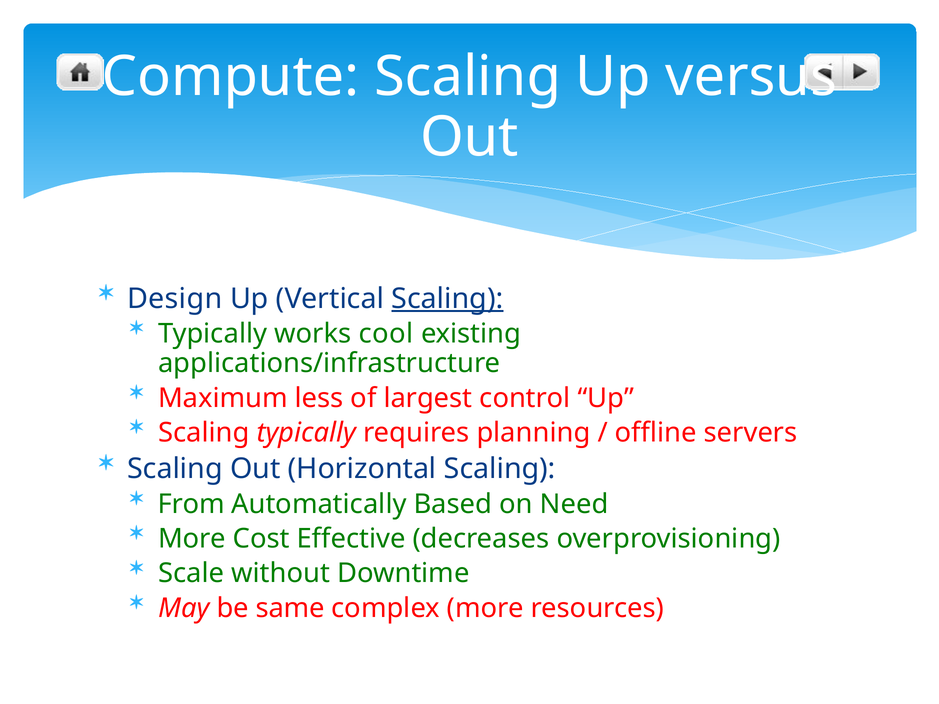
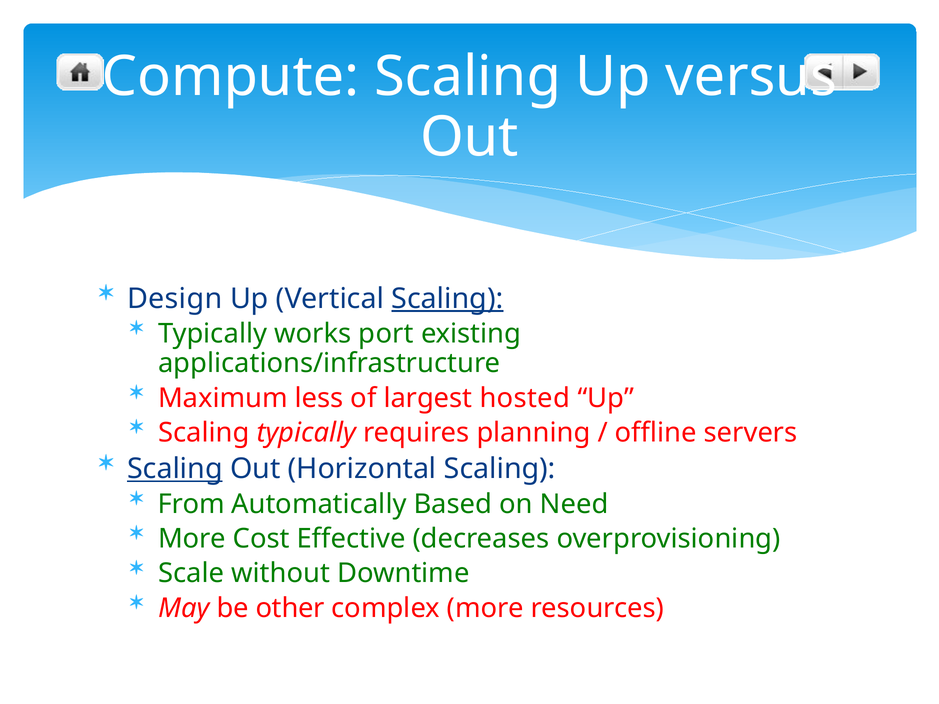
cool: cool -> port (386, 334)
control: control -> hosted (525, 398)
Scaling underline: none -> present (175, 469)
same: same -> other (290, 608)
